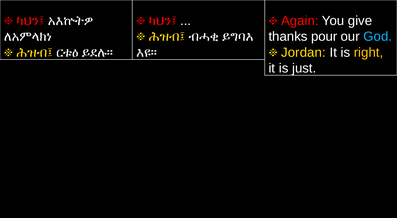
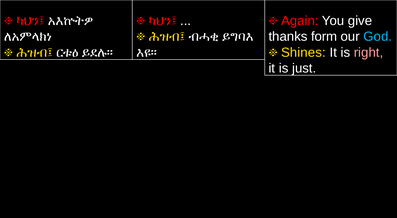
pour: pour -> form (324, 37)
Jordan: Jordan -> Shines (303, 53)
right colour: yellow -> pink (369, 53)
